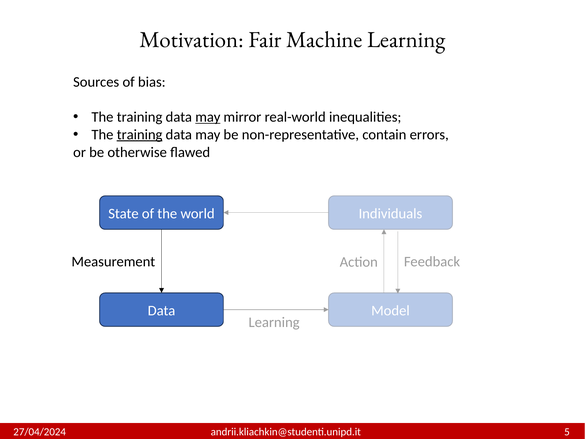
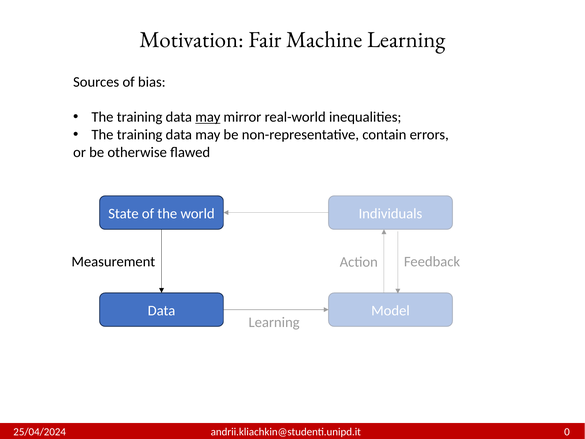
training underline: present -> none (140, 135)
27/04/2024: 27/04/2024 -> 25/04/2024 (40, 432)
5: 5 -> 0 (567, 432)
